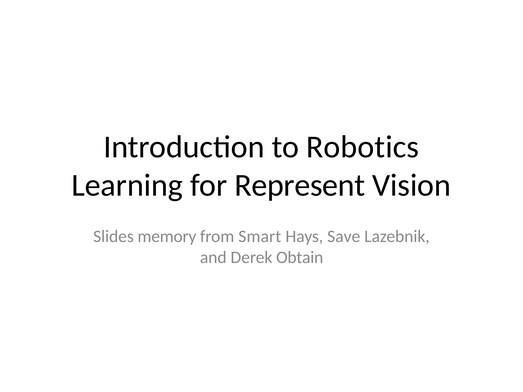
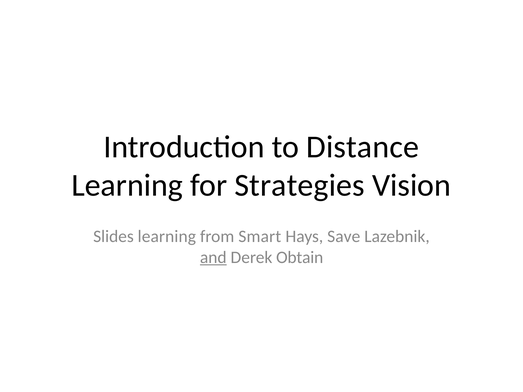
Robotics: Robotics -> Distance (363, 147)
Represent: Represent -> Strategies (300, 185)
Slides memory: memory -> learning (167, 237)
and underline: none -> present (213, 257)
